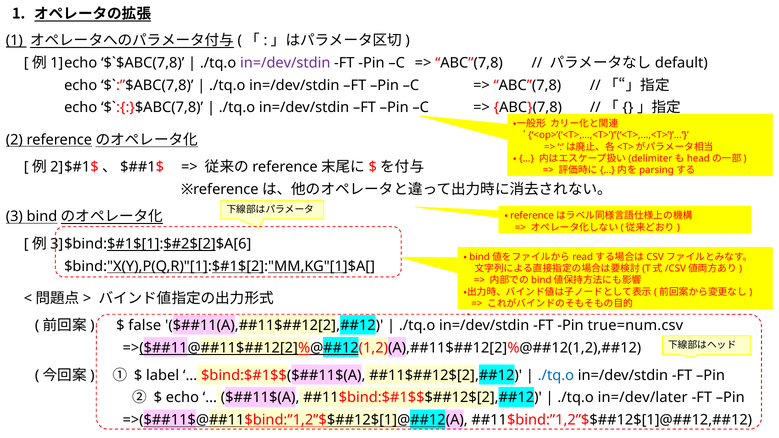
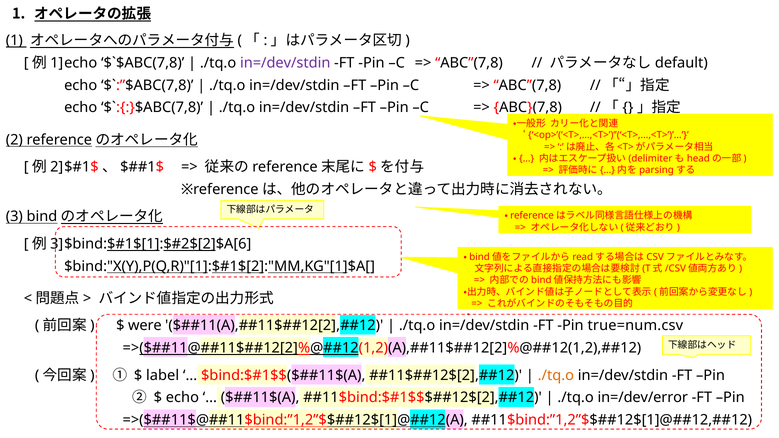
false: false -> were (145, 326)
./tq.o colour: blue -> orange (556, 375)
in=/dev/later: in=/dev/later -> in=/dev/error (643, 398)
